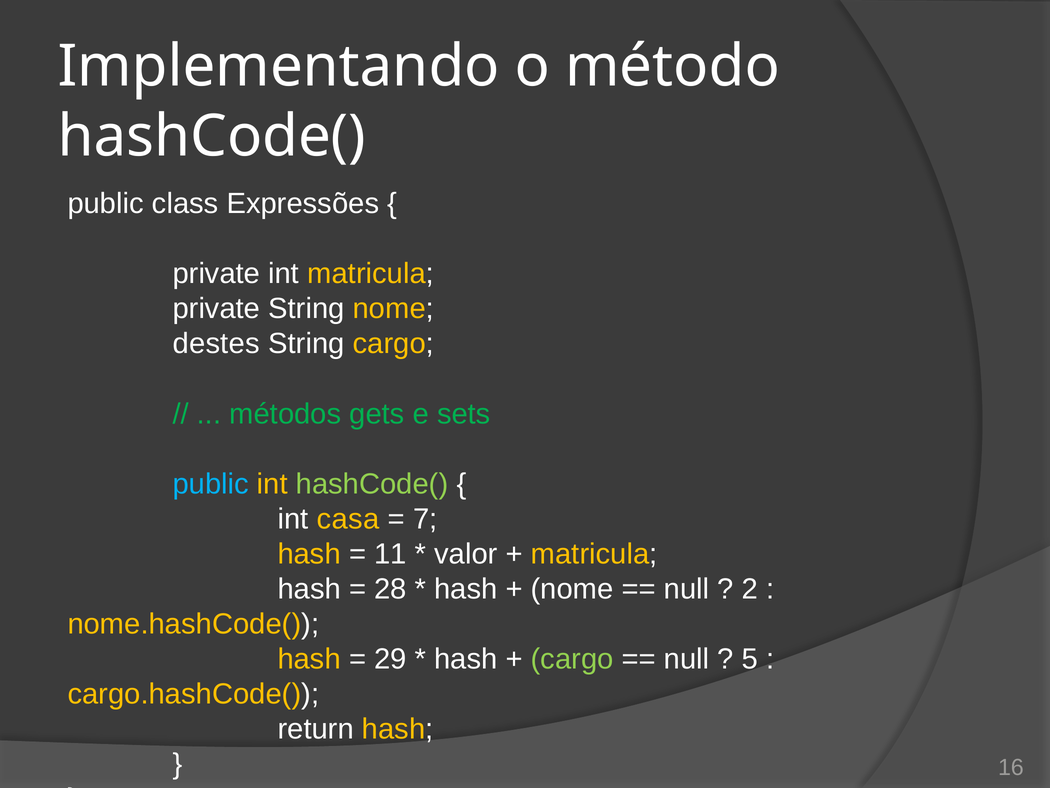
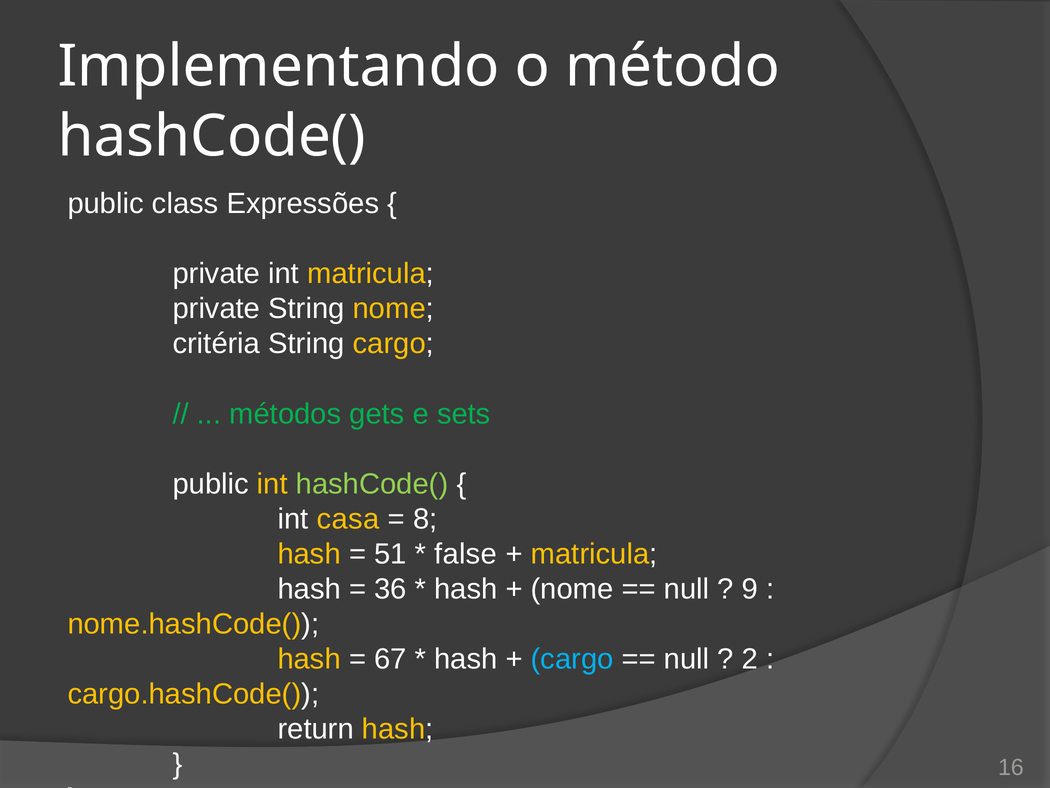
destes: destes -> critéria (216, 344)
public colour: light blue -> white (211, 484)
7: 7 -> 8 (425, 519)
11: 11 -> 51 (390, 554)
valor: valor -> false (466, 554)
28: 28 -> 36 (390, 589)
2: 2 -> 9 (750, 589)
29: 29 -> 67 (390, 659)
cargo colour: light green -> light blue (572, 659)
5: 5 -> 2 (750, 659)
